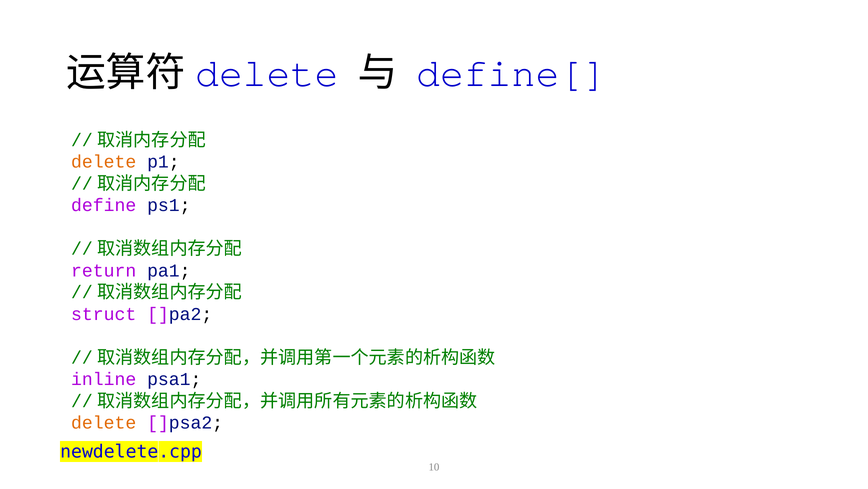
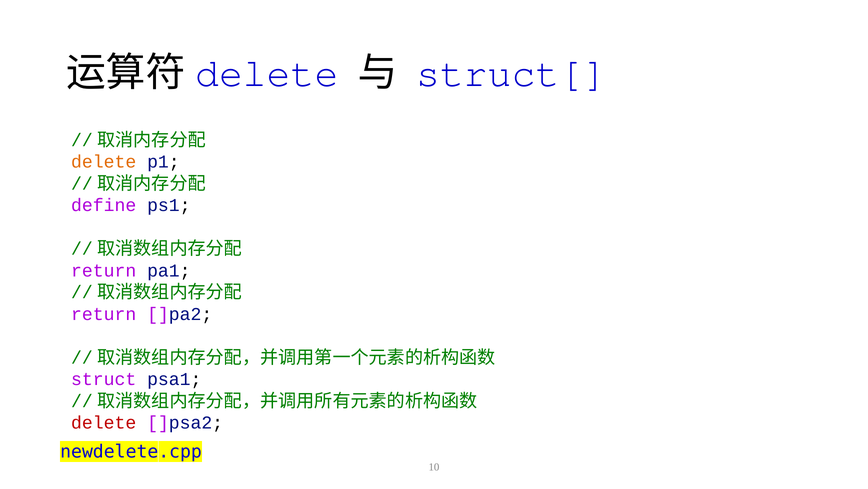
define[: define[ -> struct[ (512, 73)
struct: struct -> return (104, 314)
inline: inline -> struct (104, 379)
delete colour: orange -> red (104, 422)
